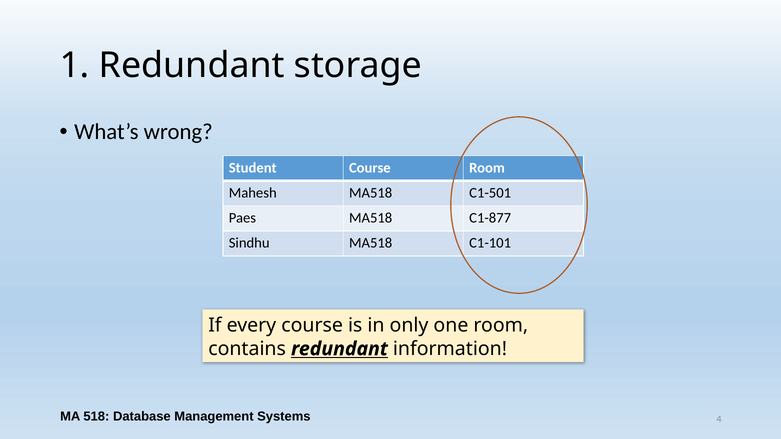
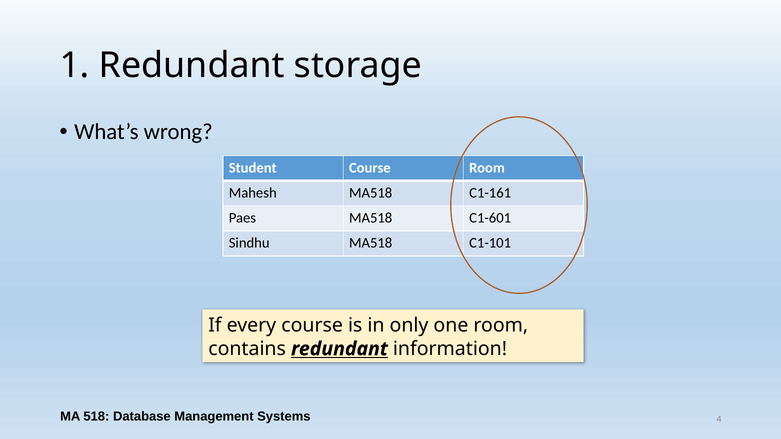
C1-501: C1-501 -> C1-161 (490, 193)
C1-877: C1-877 -> C1-601 (490, 218)
